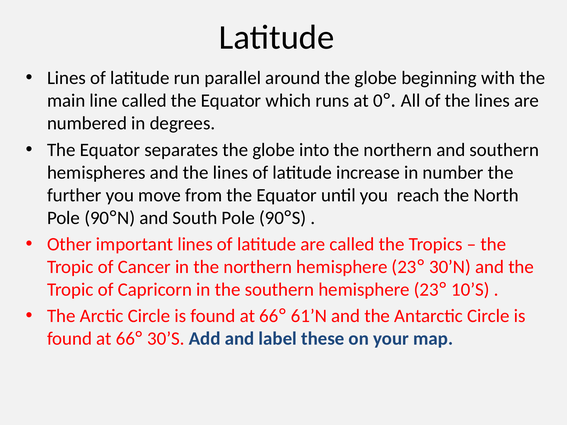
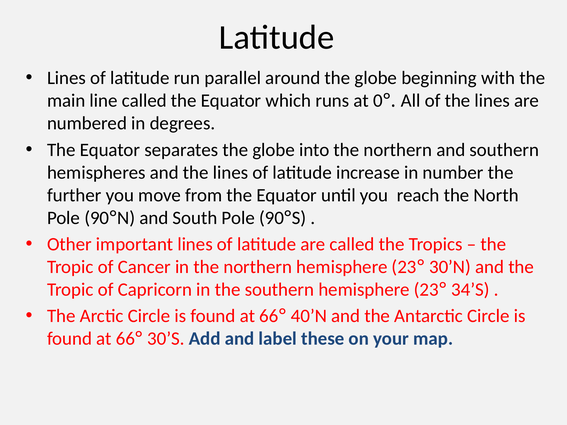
10’S: 10’S -> 34’S (470, 290)
61’N: 61’N -> 40’N (309, 316)
